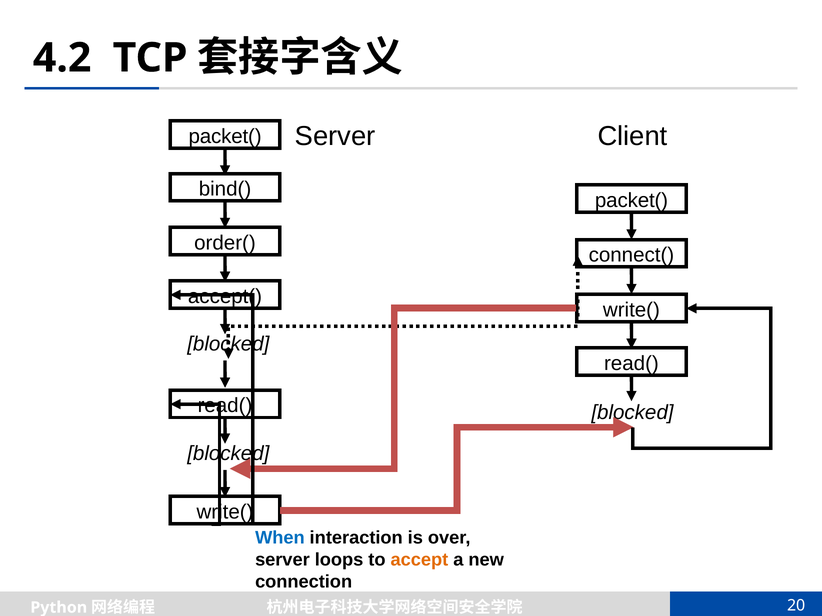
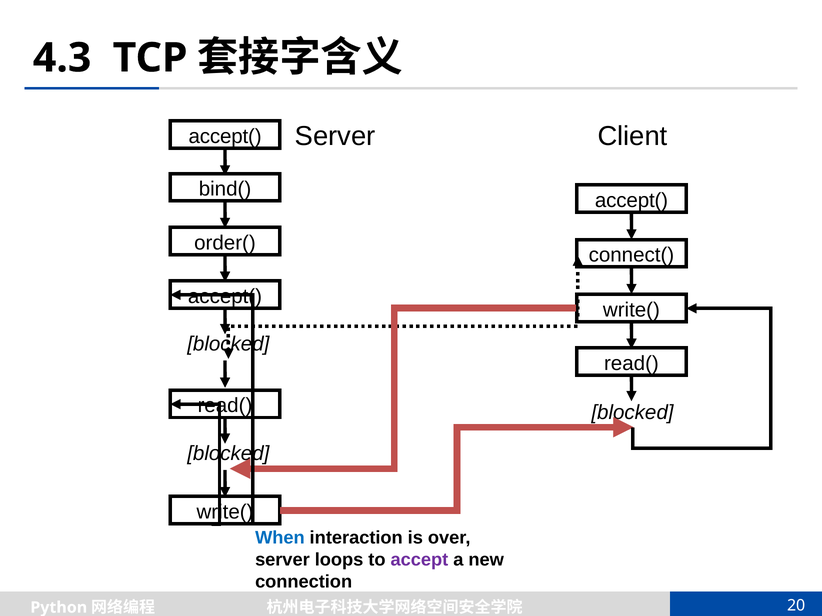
4.2: 4.2 -> 4.3 (62, 58)
packet(: packet( -> accept( (225, 137)
packet(: packet( -> accept( (632, 200)
accept colour: orange -> purple (419, 560)
